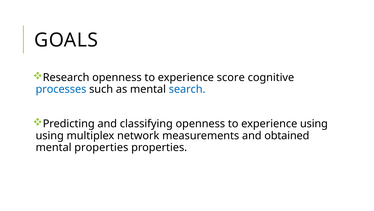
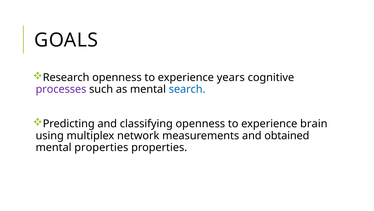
score: score -> years (231, 77)
processes colour: blue -> purple (61, 89)
experience using: using -> brain (314, 124)
